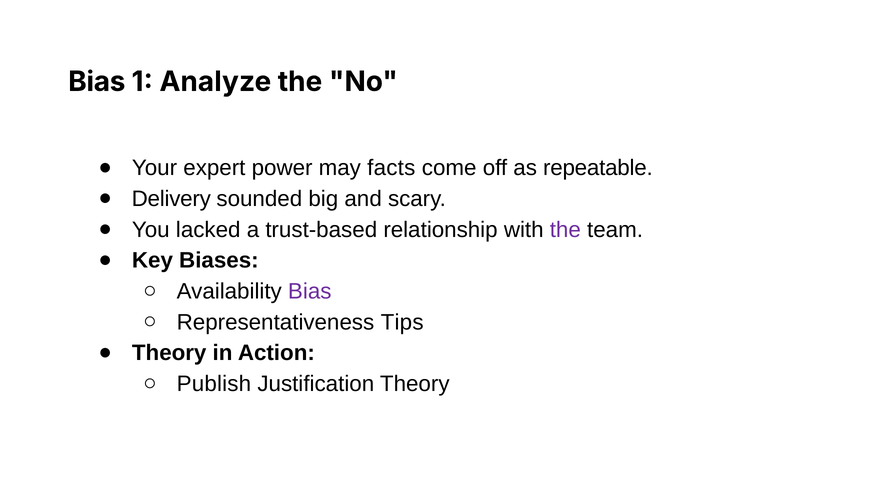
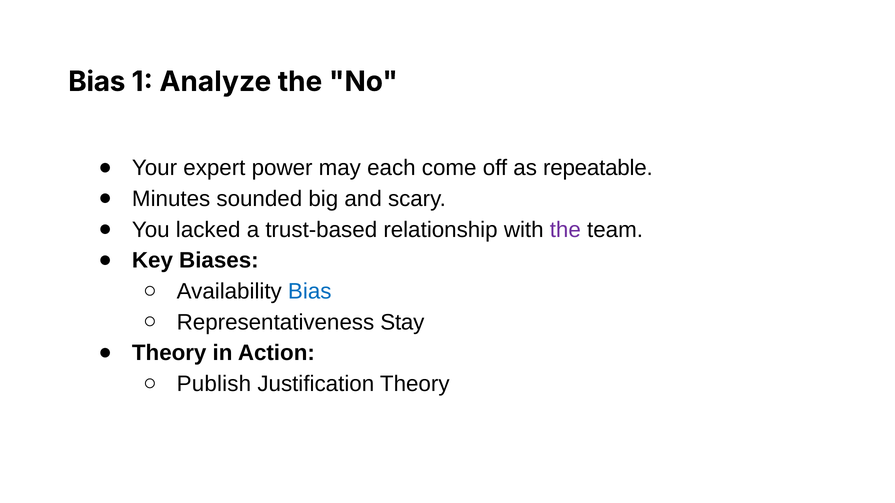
facts: facts -> each (391, 168)
Delivery: Delivery -> Minutes (171, 199)
Bias colour: purple -> blue (310, 292)
Tips: Tips -> Stay (402, 322)
